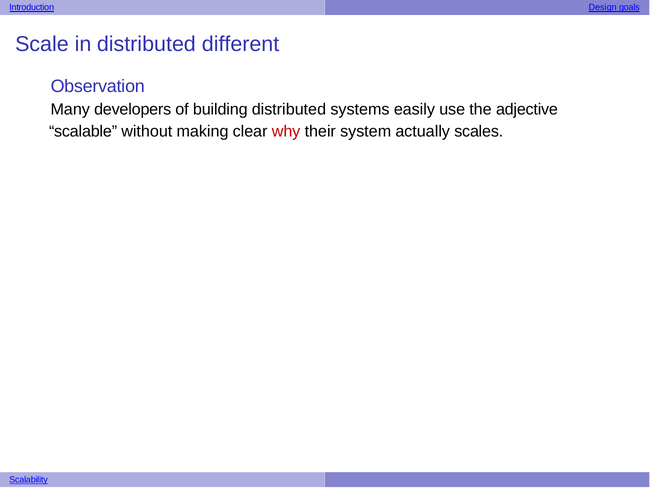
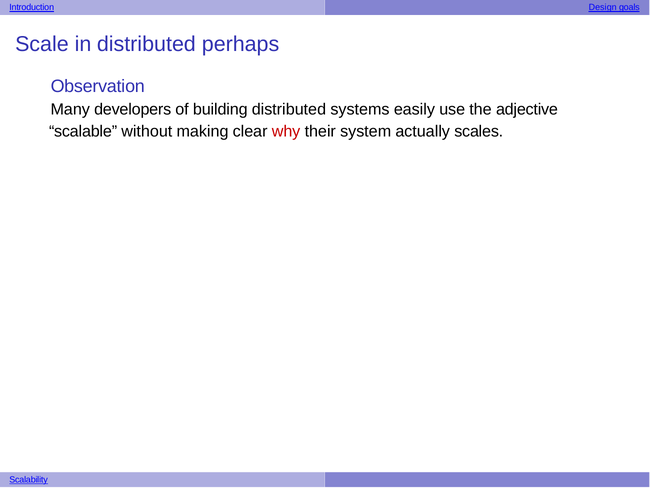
different: different -> perhaps (241, 44)
